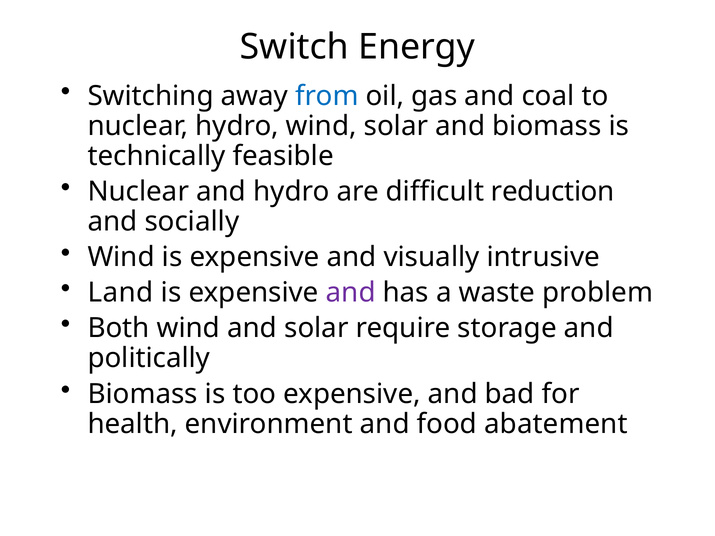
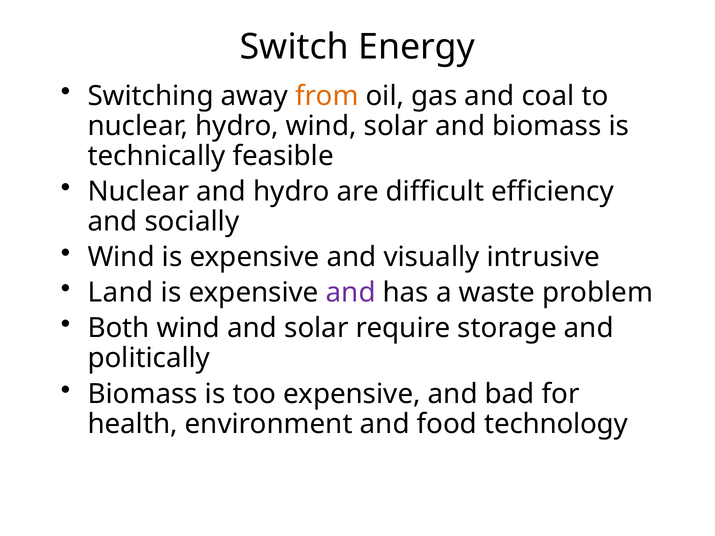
from colour: blue -> orange (327, 96)
reduction: reduction -> efficiency (553, 192)
abatement: abatement -> technology (556, 424)
